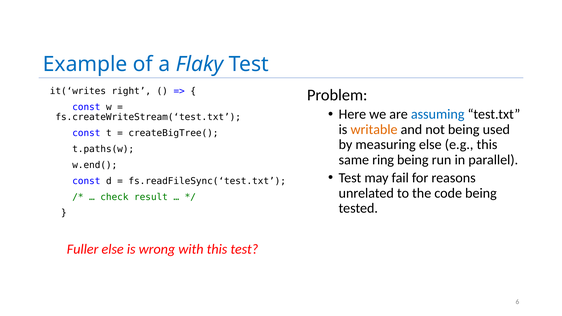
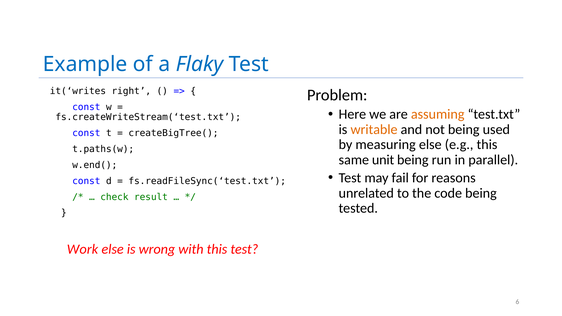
assuming colour: blue -> orange (438, 114)
ring: ring -> unit (383, 160)
Fuller: Fuller -> Work (83, 249)
